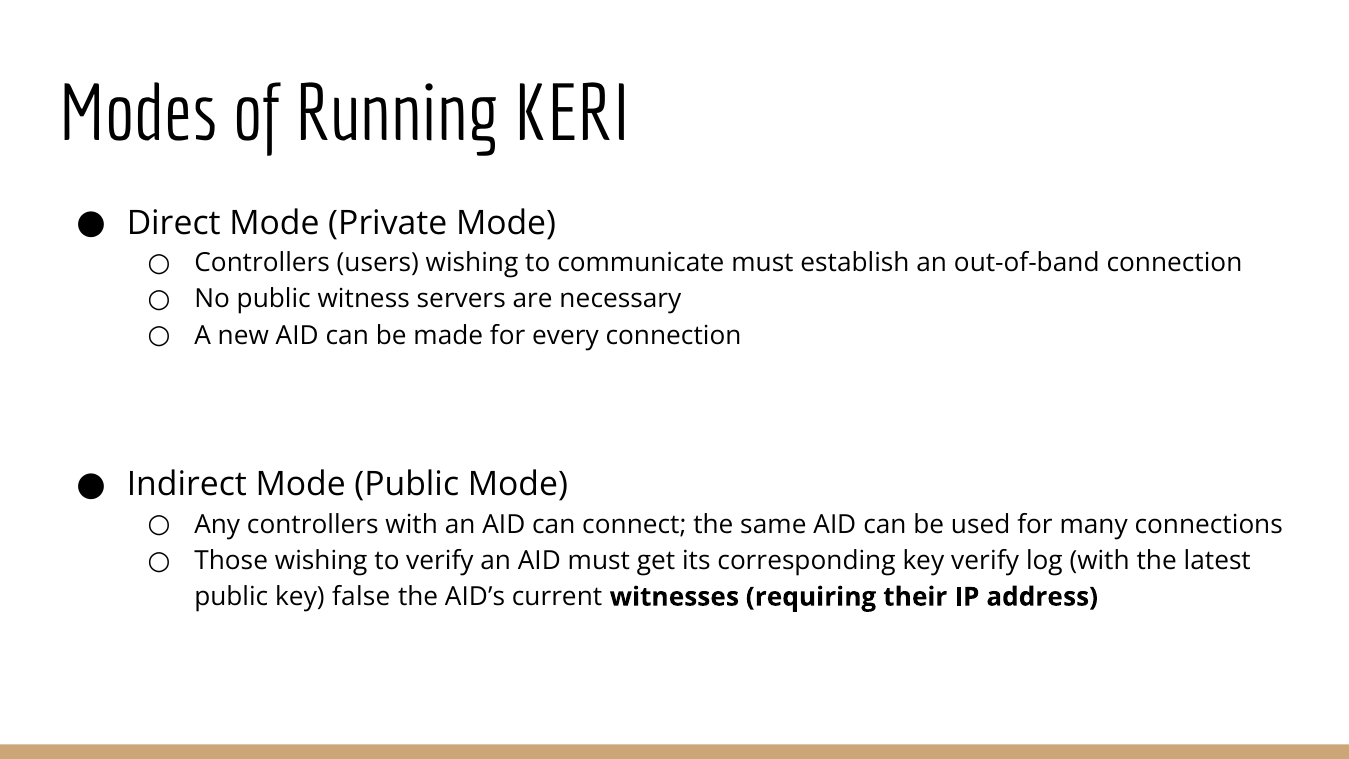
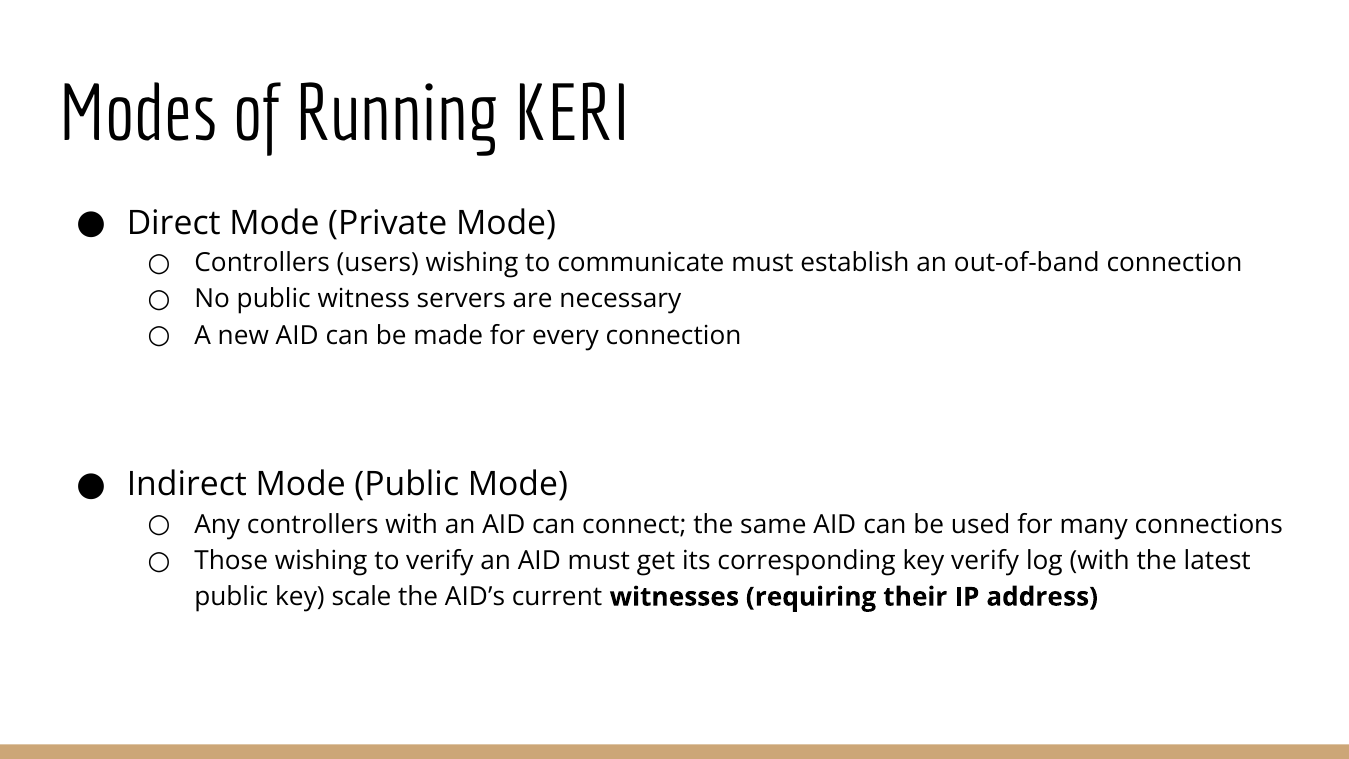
false: false -> scale (362, 597)
